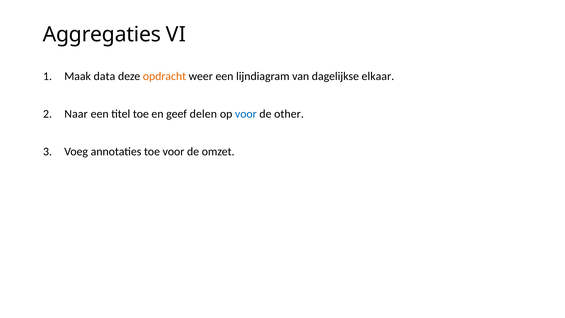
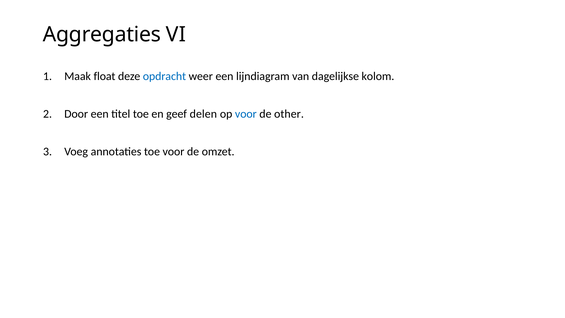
data: data -> float (105, 76)
opdracht colour: orange -> blue (164, 76)
elkaar: elkaar -> kolom (378, 76)
Naar: Naar -> Door (76, 114)
